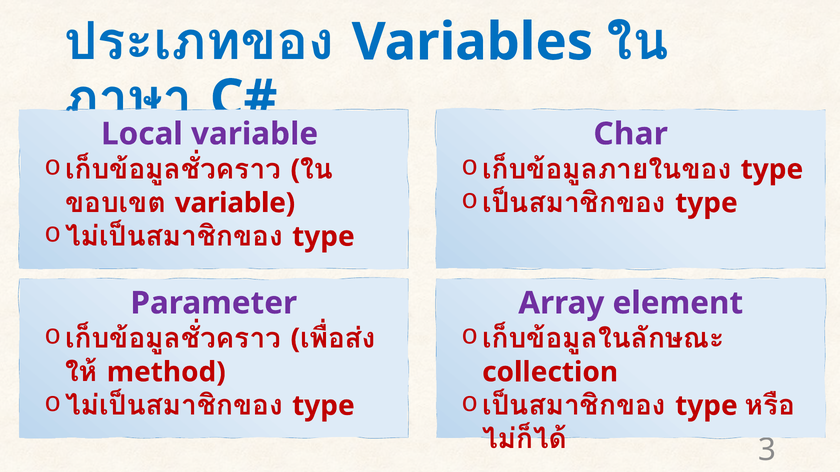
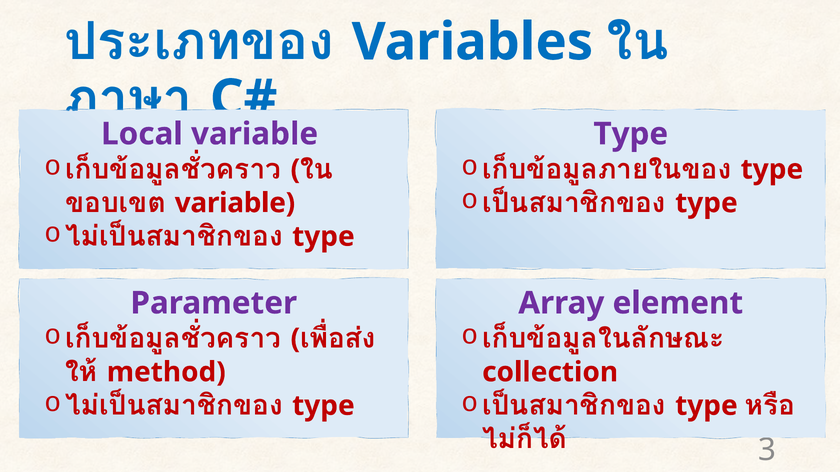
Char: Char -> Type (631, 134)
